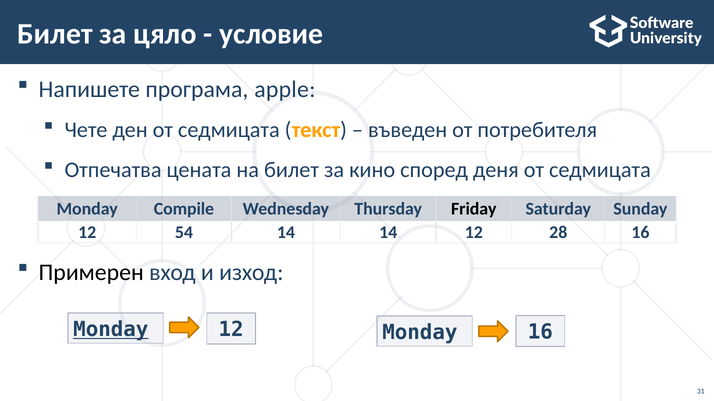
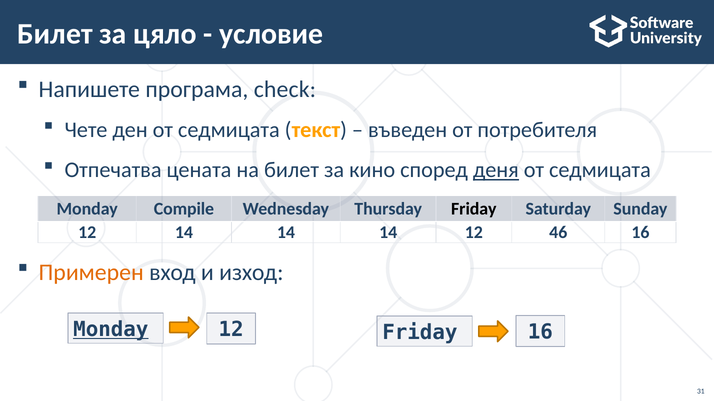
apple: apple -> check (285, 90)
деня underline: none -> present (496, 170)
12 54: 54 -> 14 (184, 233)
28: 28 -> 46 (558, 233)
Примерен colour: black -> orange (91, 273)
Monday: Monday -> Friday (420, 333)
